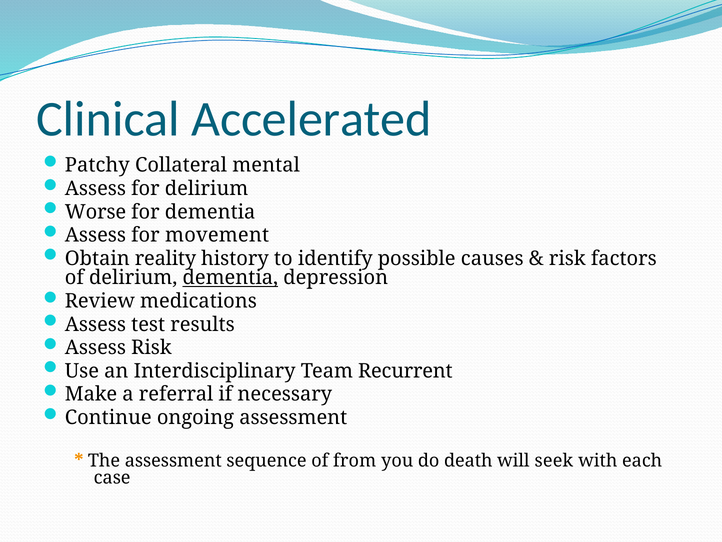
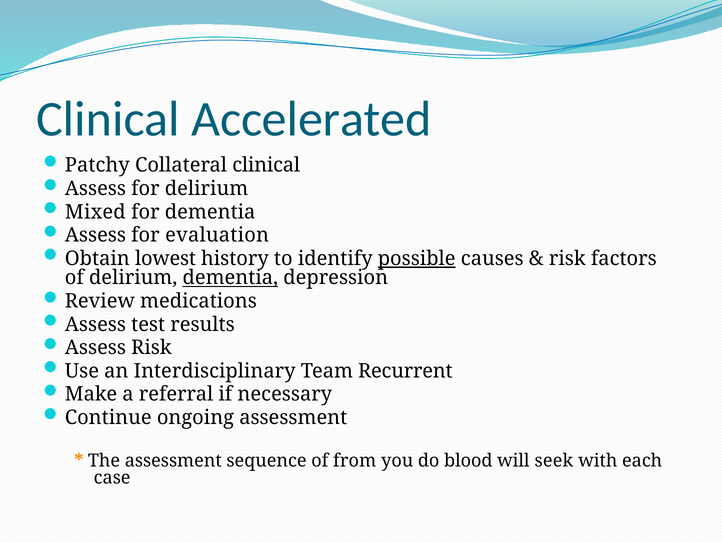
Collateral mental: mental -> clinical (266, 165)
Worse: Worse -> Mixed (95, 212)
movement: movement -> evaluation (217, 235)
reality: reality -> lowest (166, 258)
possible underline: none -> present (417, 258)
death: death -> blood (468, 460)
